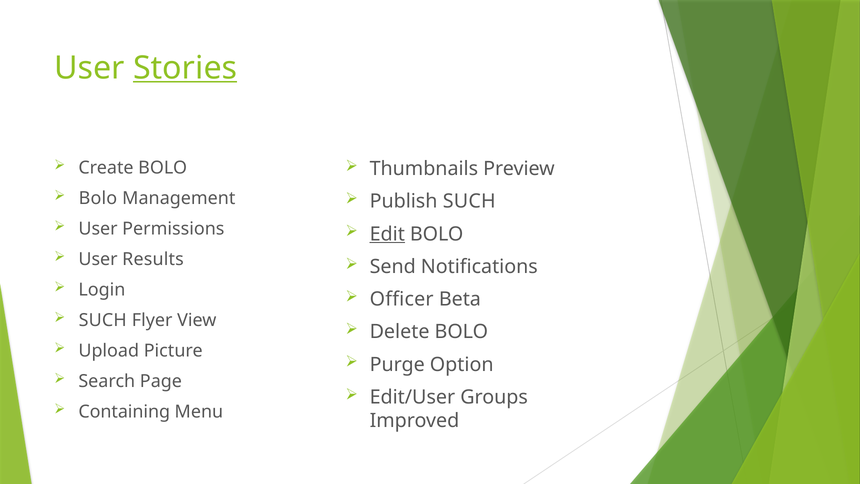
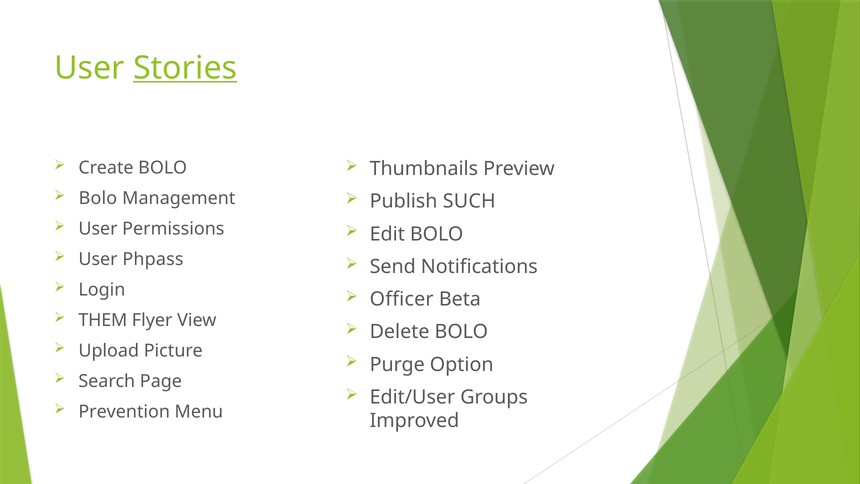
Edit underline: present -> none (387, 234)
Results: Results -> Phpass (153, 259)
SUCH: SUCH -> THEM (103, 320)
Containing: Containing -> Prevention (124, 411)
